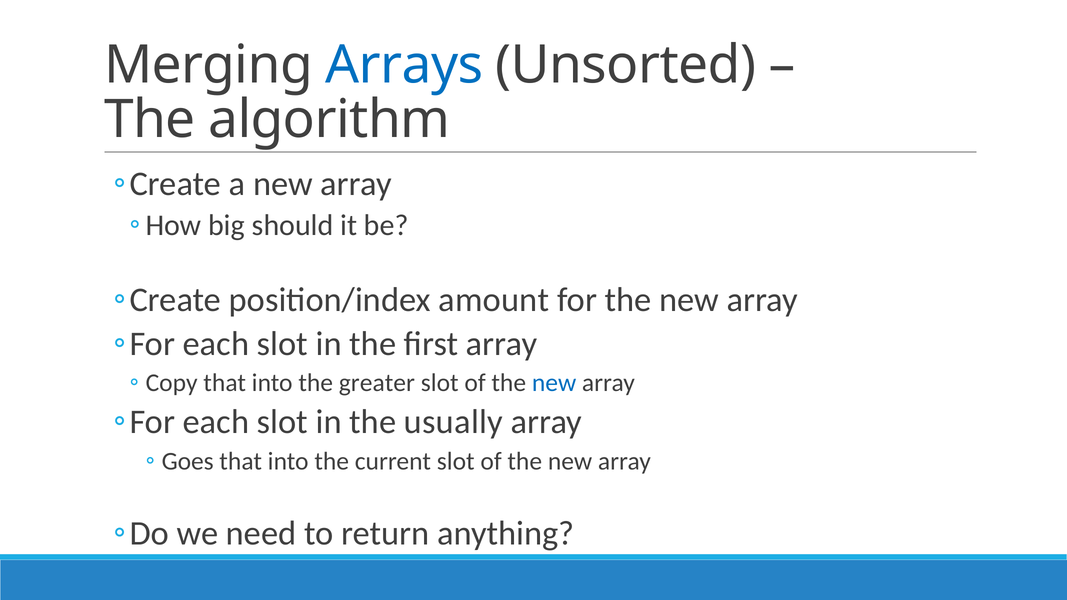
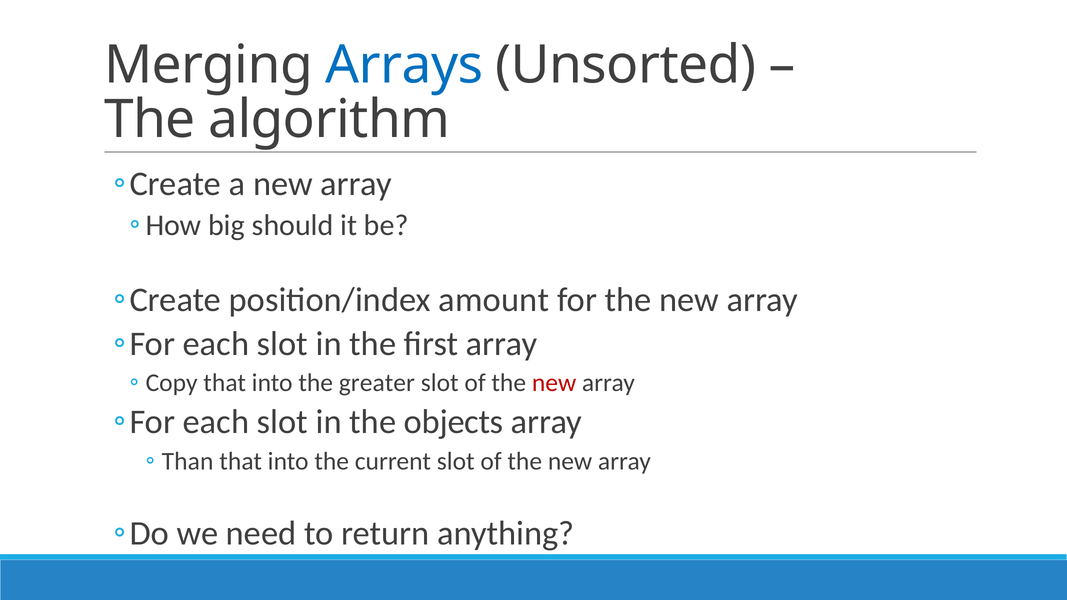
new colour: blue -> red (554, 383)
usually: usually -> objects (454, 422)
Goes: Goes -> Than (188, 461)
